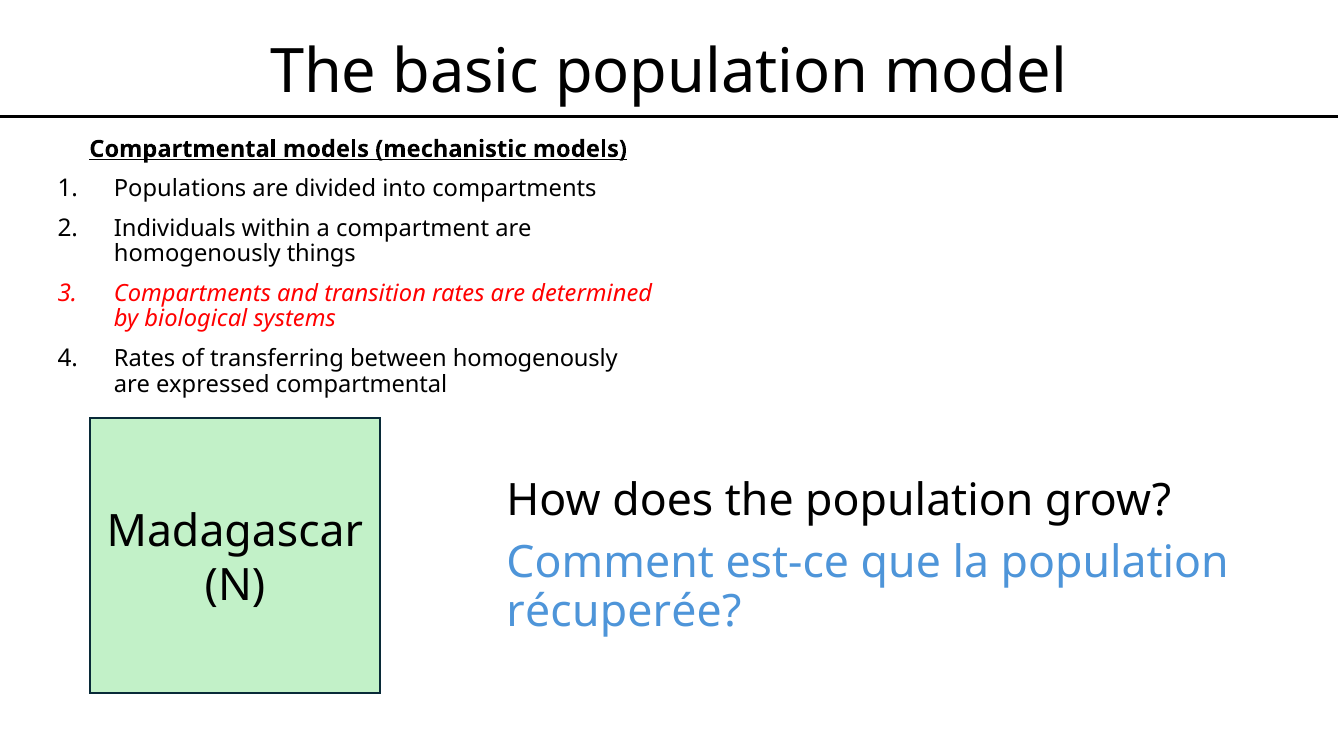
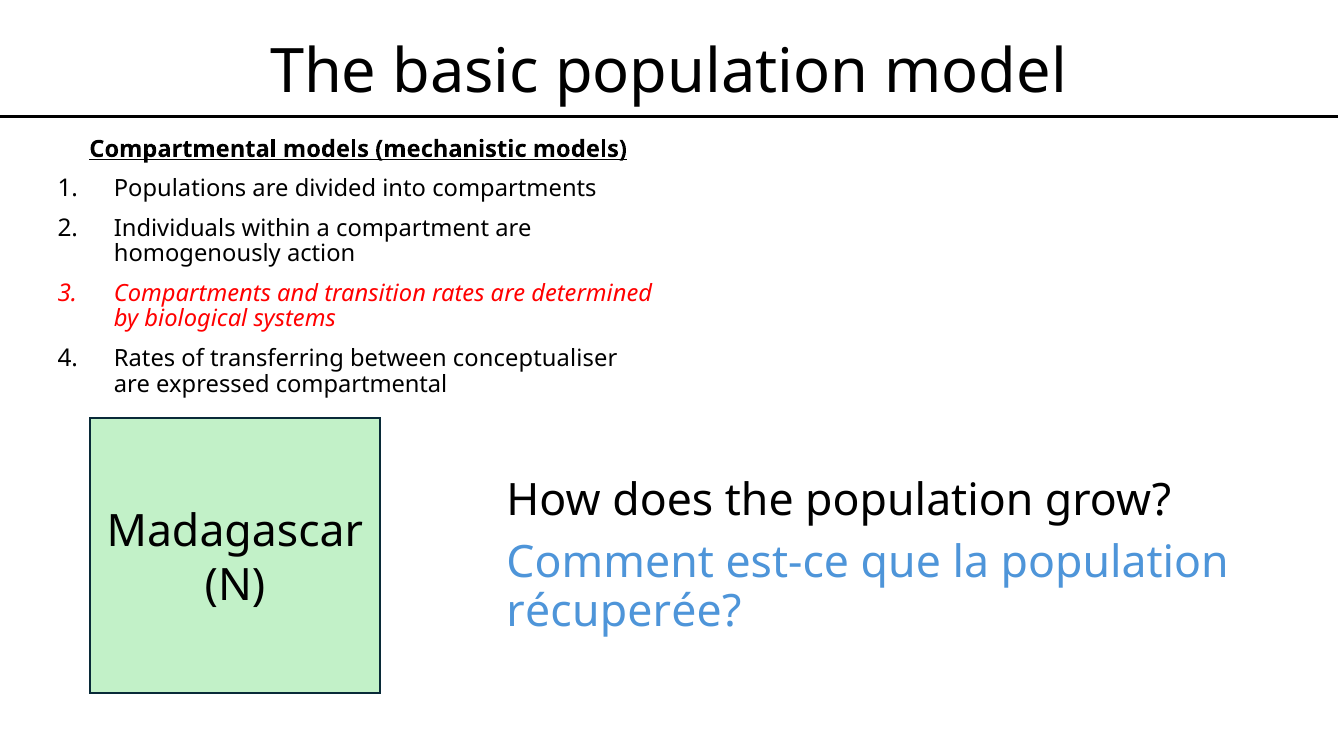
things: things -> action (321, 254)
between homogenously: homogenously -> conceptualiser (535, 358)
